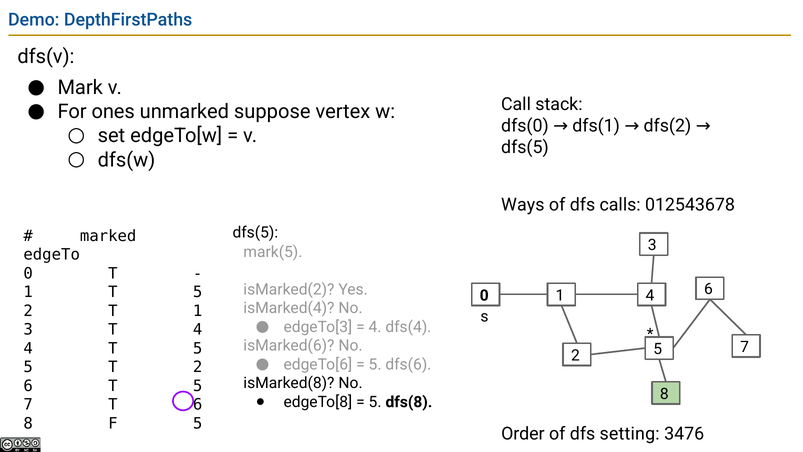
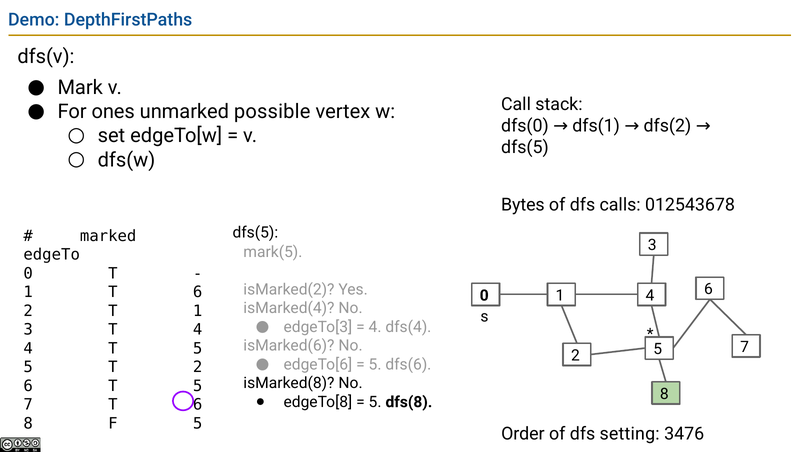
suppose: suppose -> possible (272, 112)
Ways: Ways -> Bytes (523, 205)
1 T 5: 5 -> 6 (198, 292)
